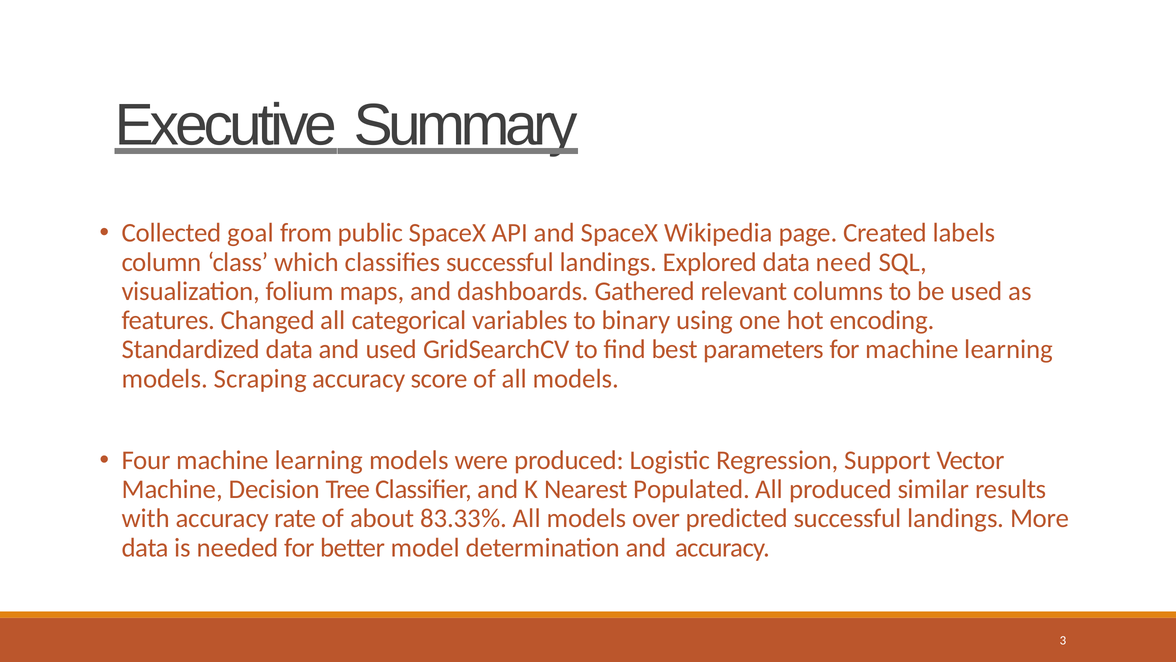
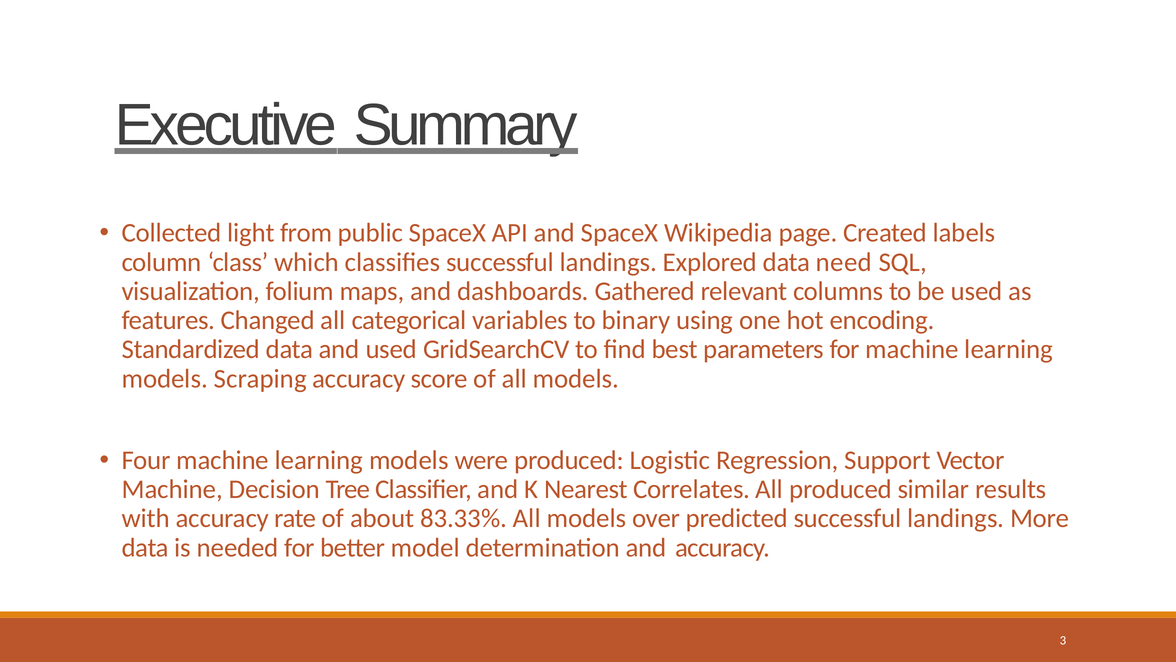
goal: goal -> light (251, 233)
Populated: Populated -> Correlates (692, 489)
